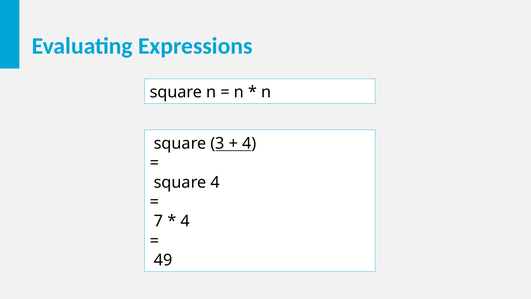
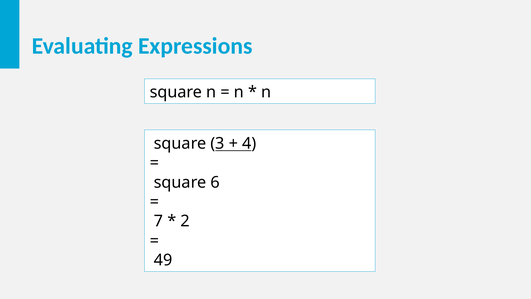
square 4: 4 -> 6 (215, 182)
4: 4 -> 2 (185, 221)
